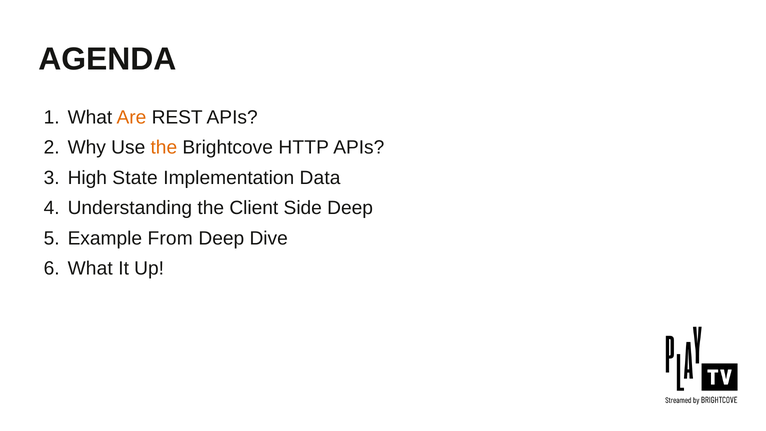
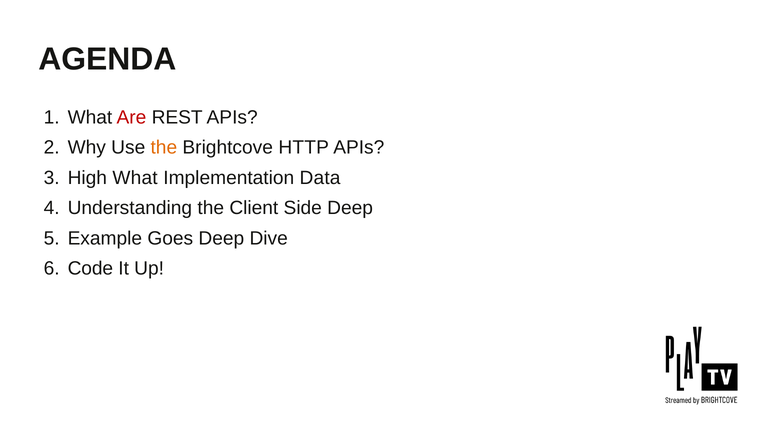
Are colour: orange -> red (131, 117)
High State: State -> What (135, 178)
From: From -> Goes (170, 238)
What: What -> Code (90, 268)
